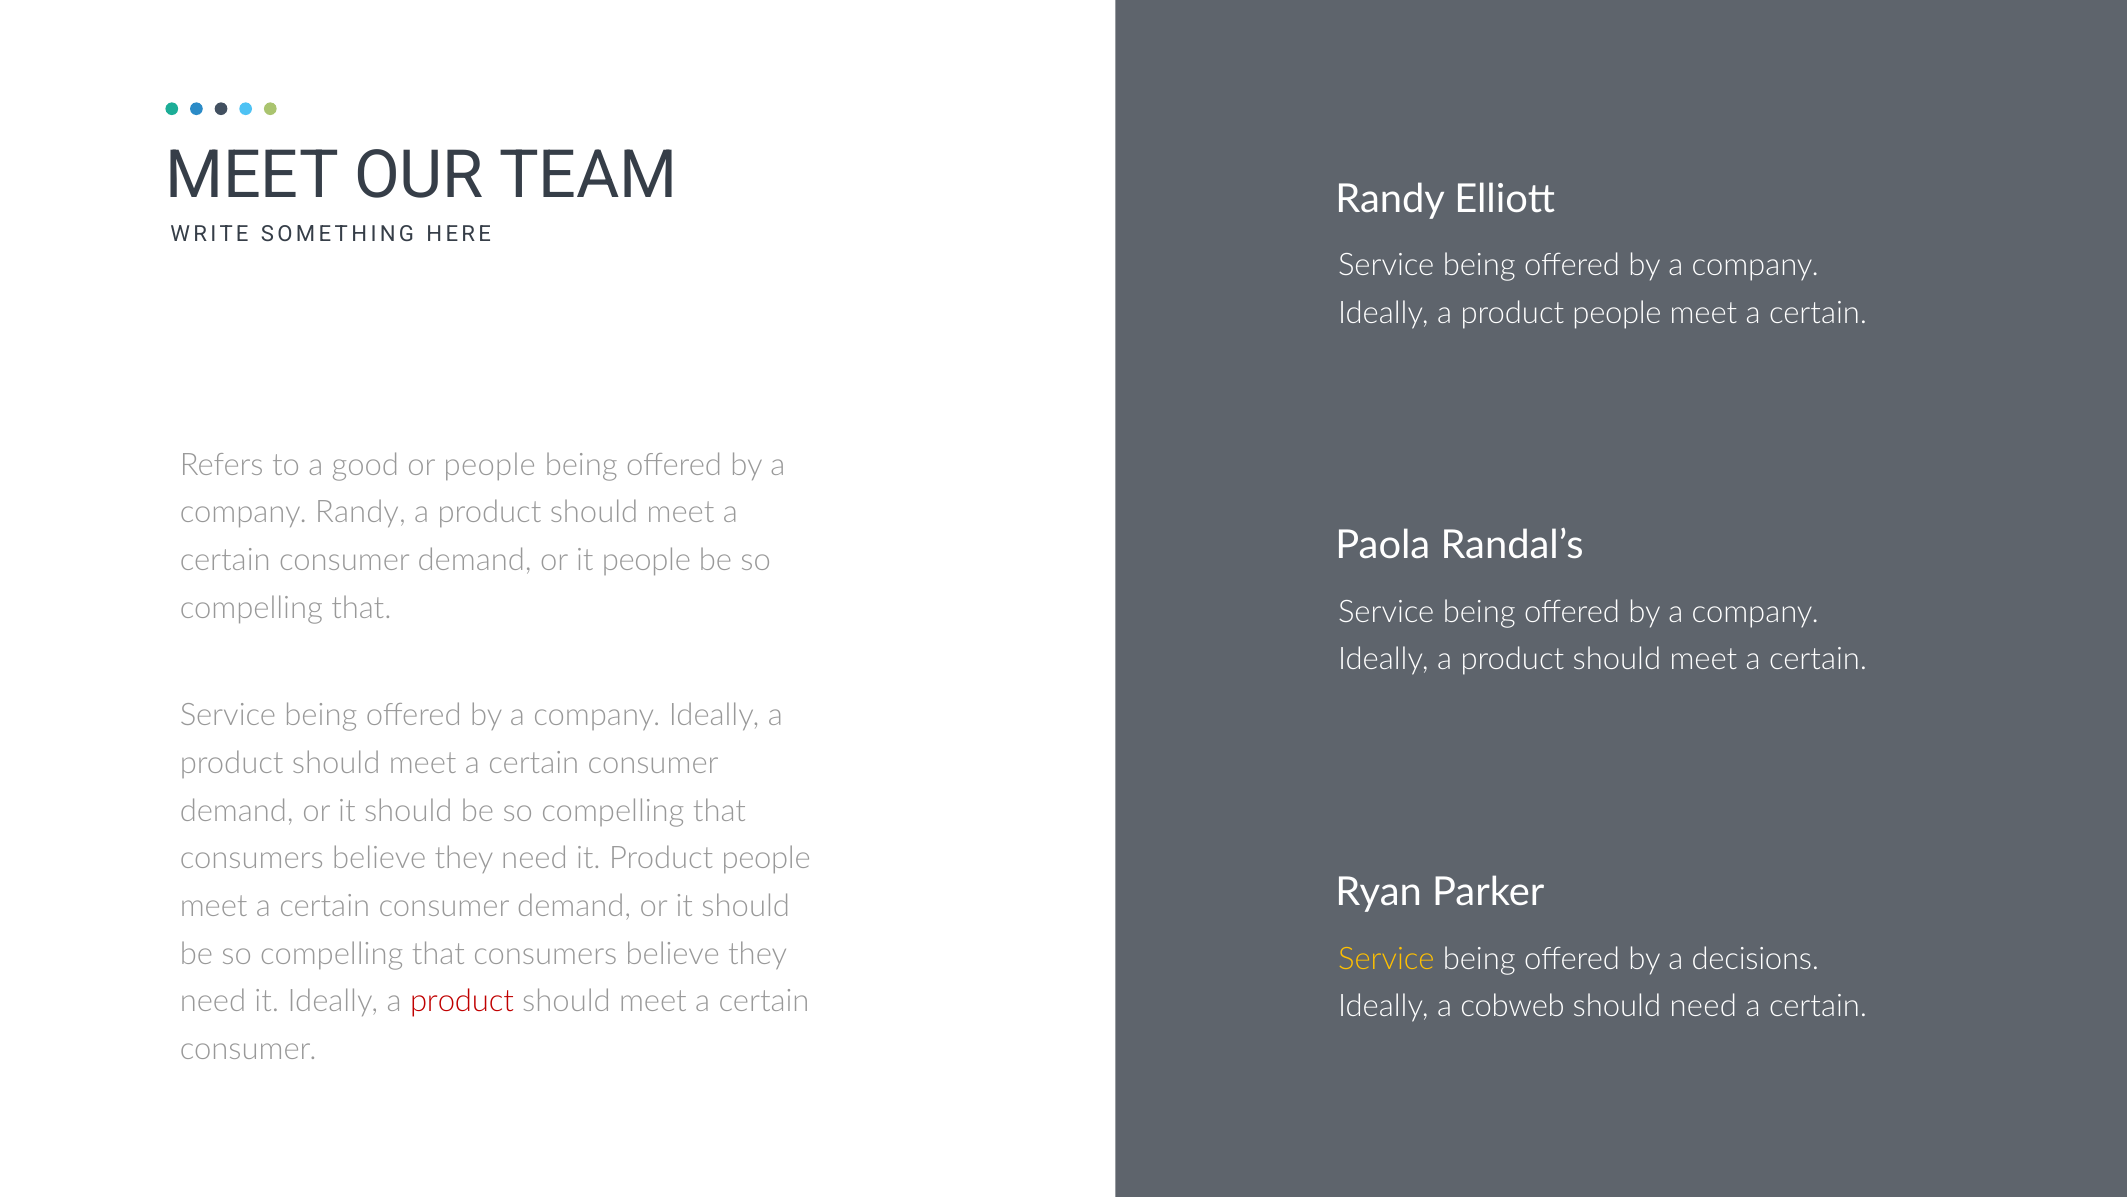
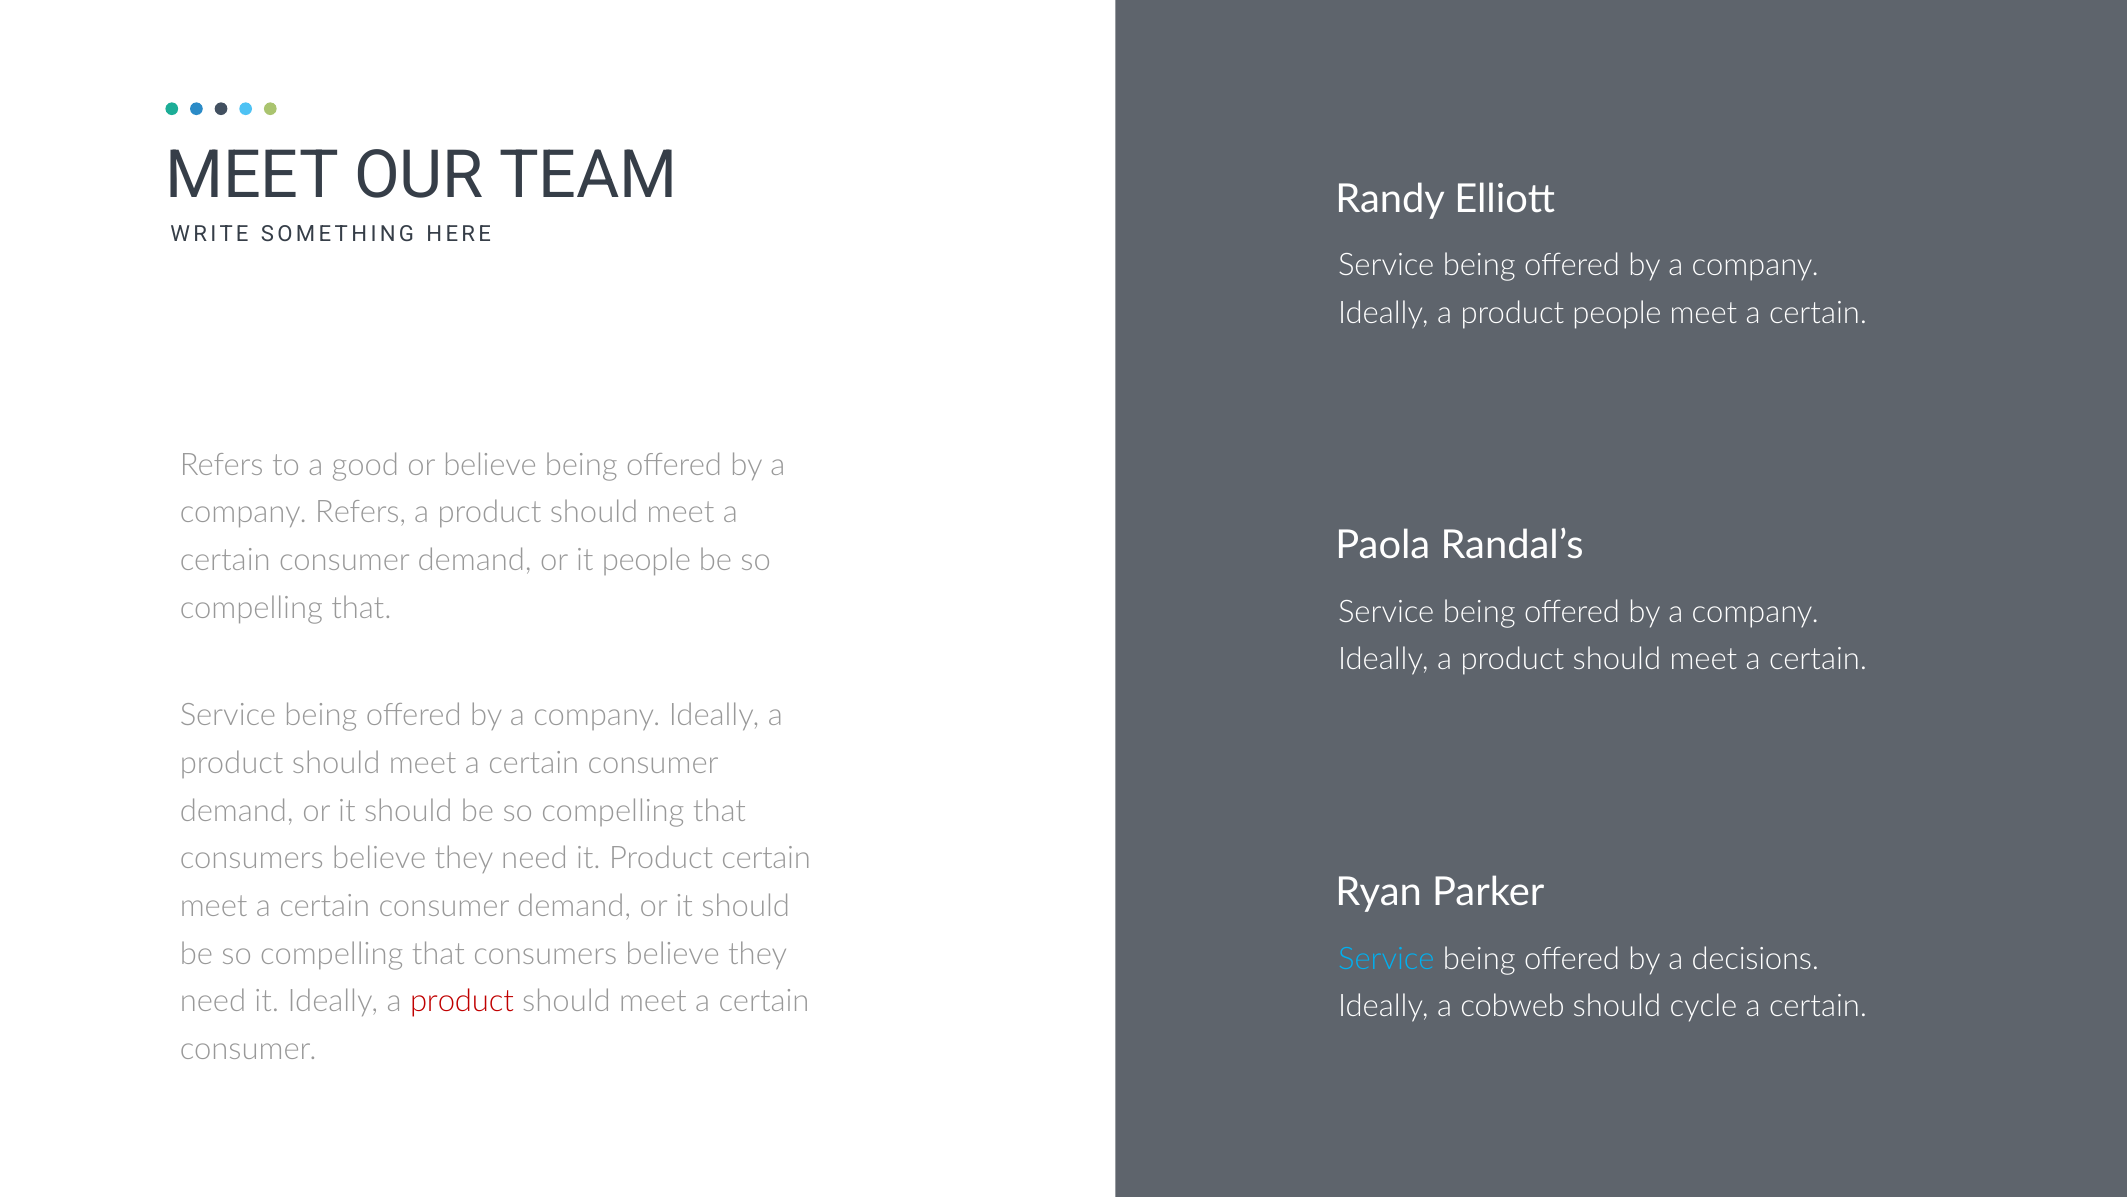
or people: people -> believe (490, 465)
company Randy: Randy -> Refers (361, 512)
it Product people: people -> certain (766, 858)
Service colour: yellow -> light blue (1386, 959)
should need: need -> cycle (1703, 1006)
